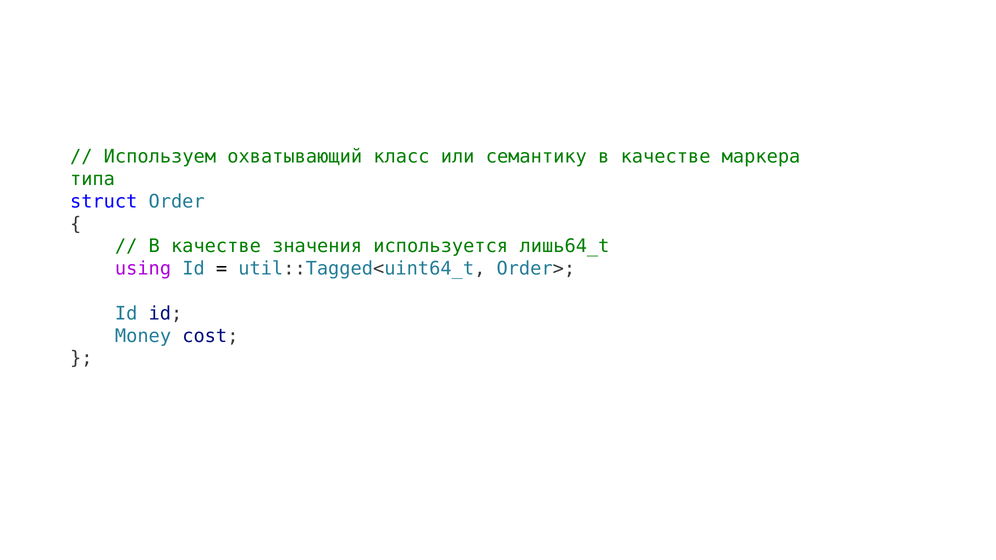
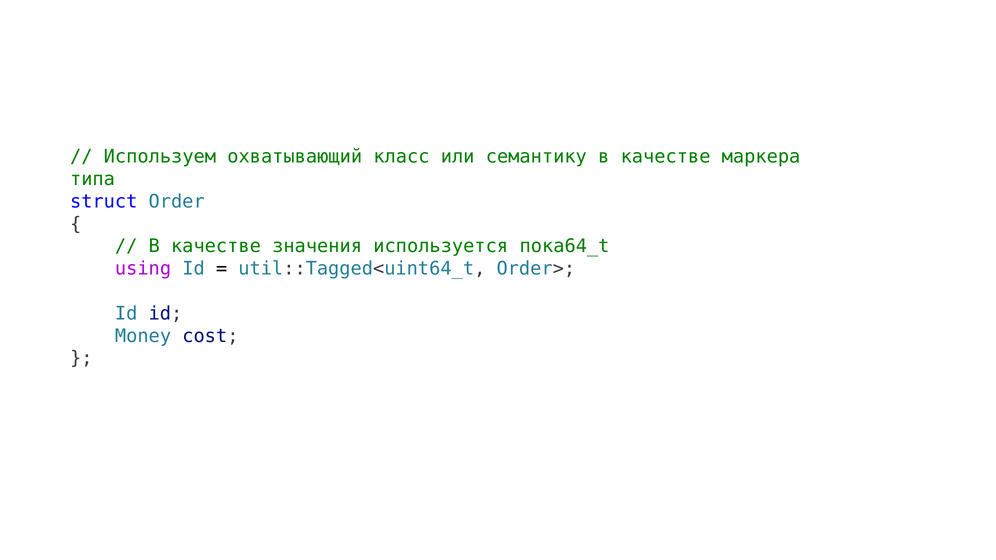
лишь64_t: лишь64_t -> пока64_t (565, 246)
